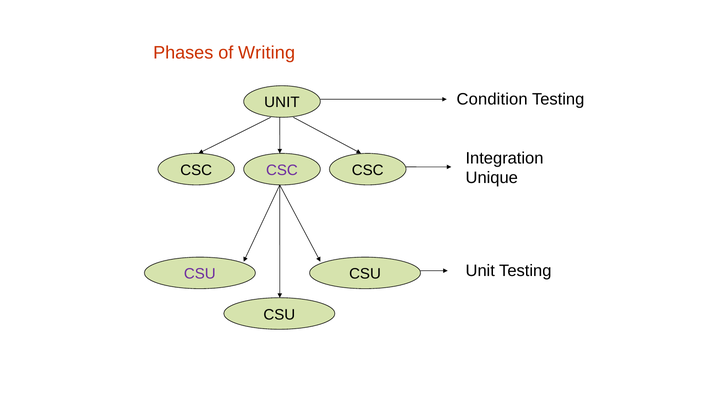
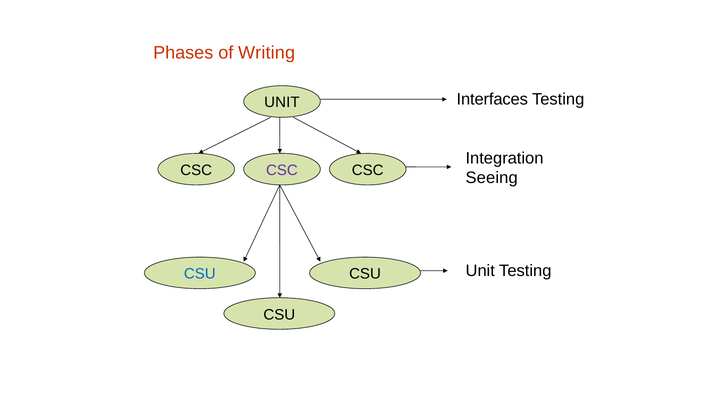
Condition: Condition -> Interfaces (492, 99)
Unique: Unique -> Seeing (492, 178)
CSU colour: purple -> blue (200, 274)
